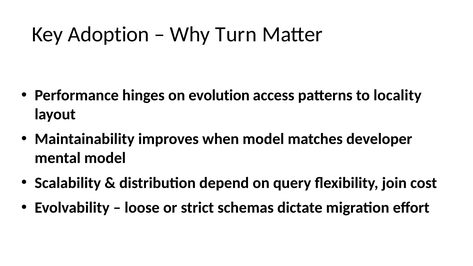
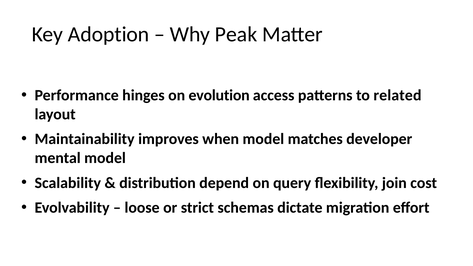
Turn: Turn -> Peak (236, 34)
locality: locality -> related (397, 95)
